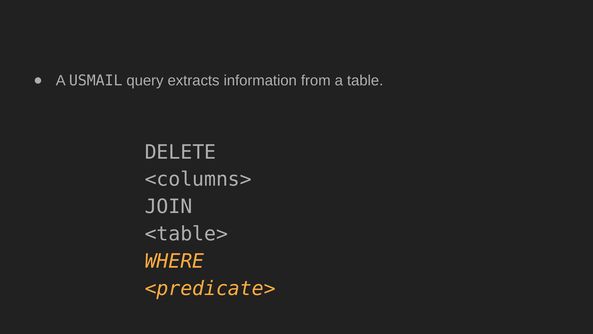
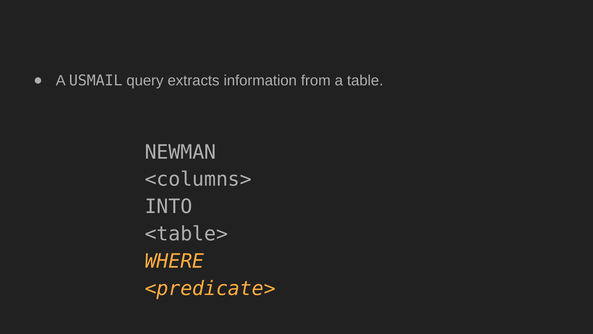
DELETE: DELETE -> NEWMAN (180, 152)
JOIN: JOIN -> INTO (169, 206)
